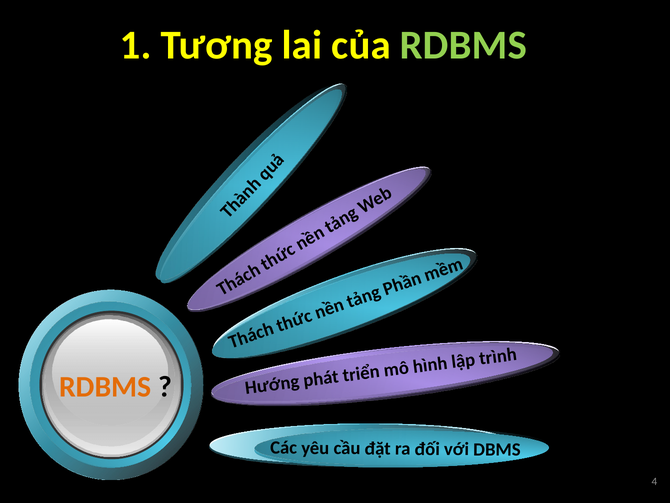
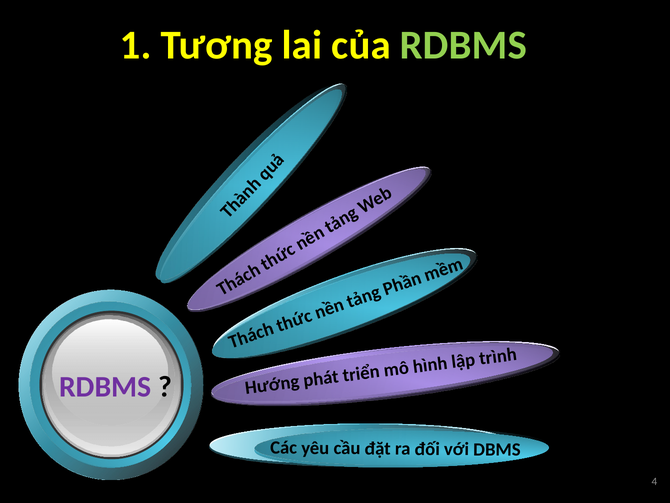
RDBMS colour: orange -> purple (105, 387)
